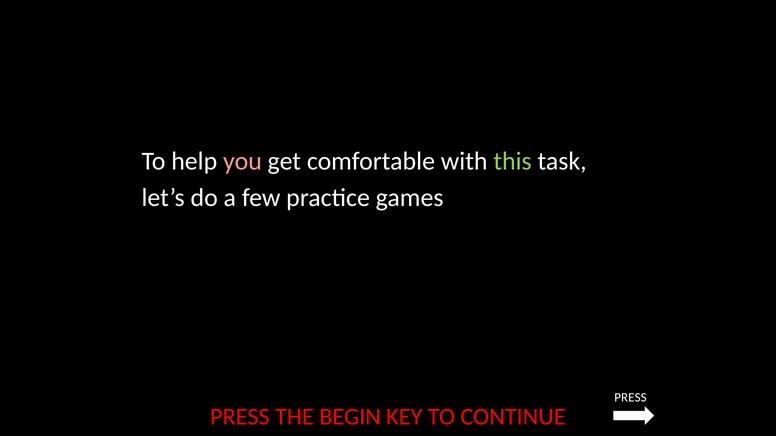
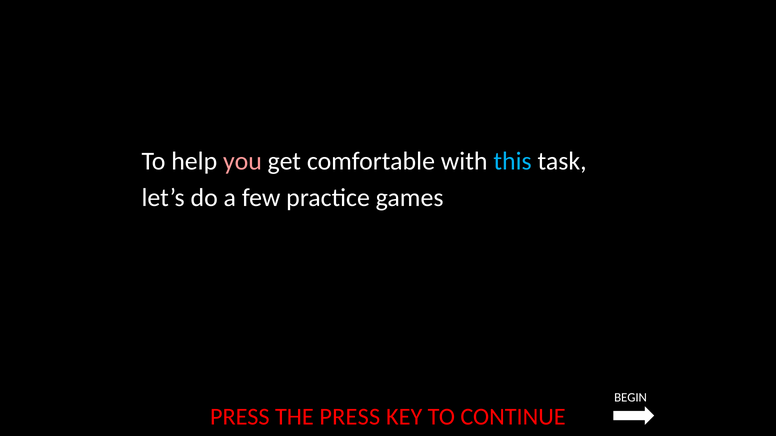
this colour: light green -> light blue (513, 162)
PRESS: PRESS -> BEGIN (631, 398)
THE BEGIN: BEGIN -> PRESS (350, 417)
